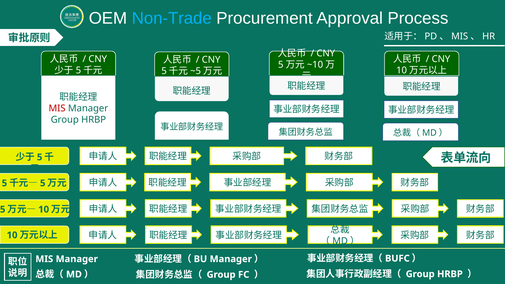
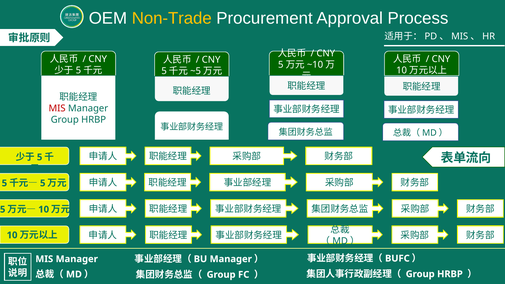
Non-Trade colour: light blue -> yellow (172, 18)
